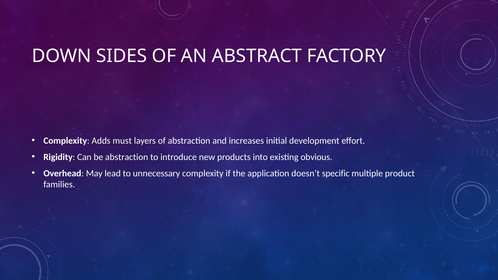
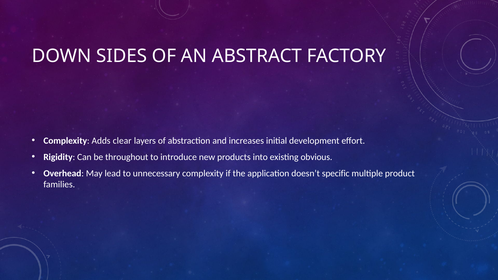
must: must -> clear (122, 141)
be abstraction: abstraction -> throughout (127, 157)
